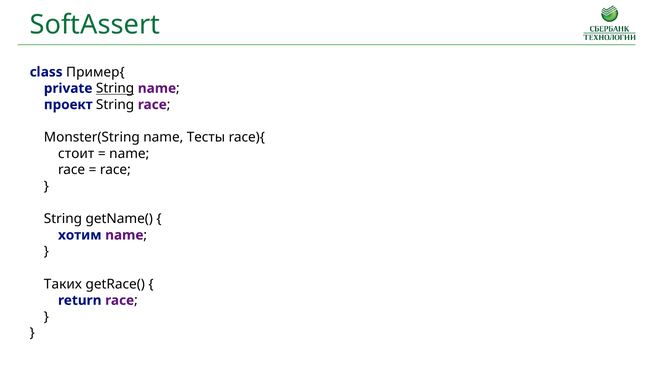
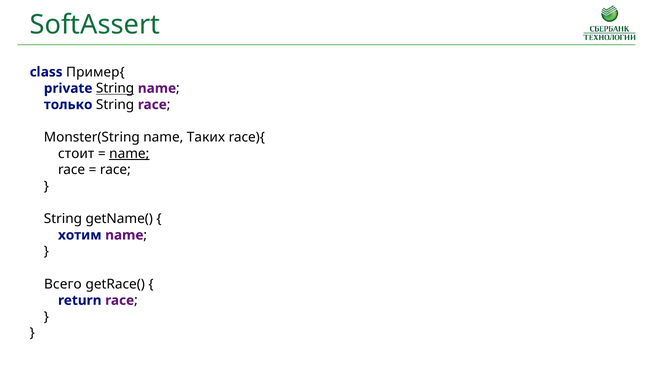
проект: проект -> только (68, 105)
Тесты: Тесты -> Таких (206, 137)
name underline: none -> present (129, 154)
Таких: Таких -> Всего (63, 284)
